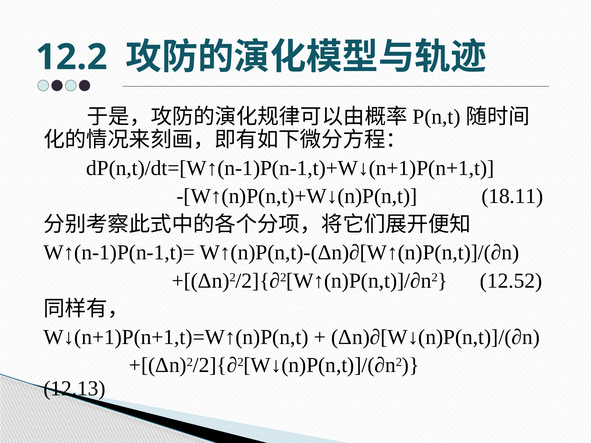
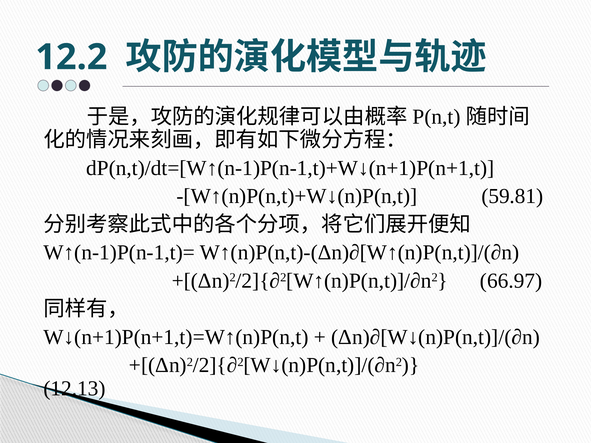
18.11: 18.11 -> 59.81 (512, 196)
12.52: 12.52 -> 66.97 (511, 281)
